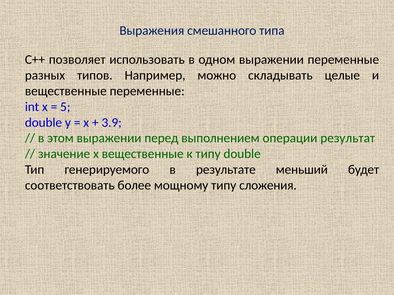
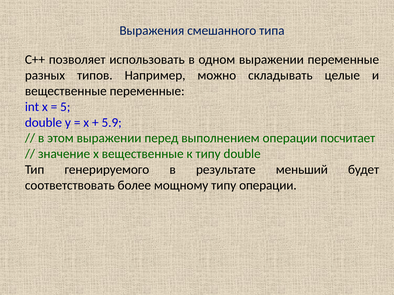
3.9: 3.9 -> 5.9 (112, 123)
результат: результат -> посчитает (348, 138)
типу сложения: сложения -> операции (268, 186)
